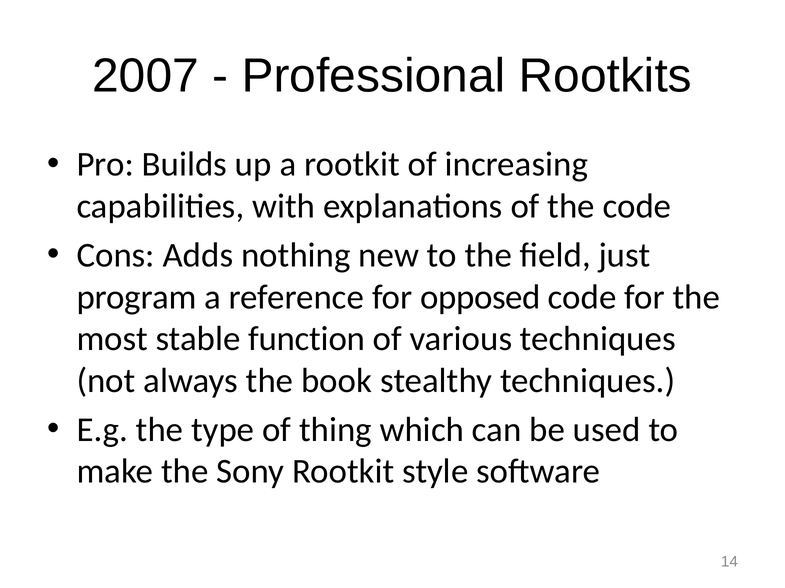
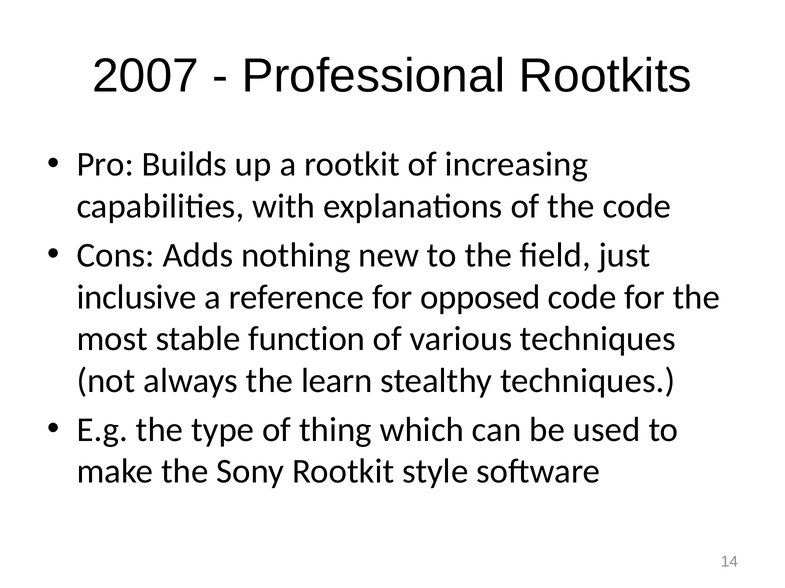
program: program -> inclusive (137, 297)
book: book -> learn (337, 381)
